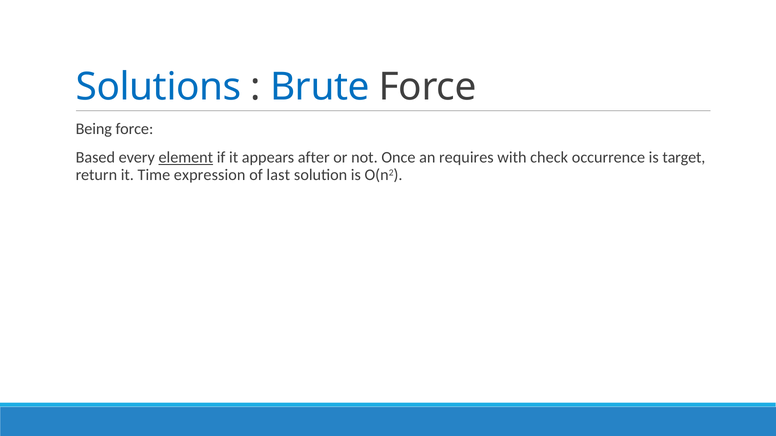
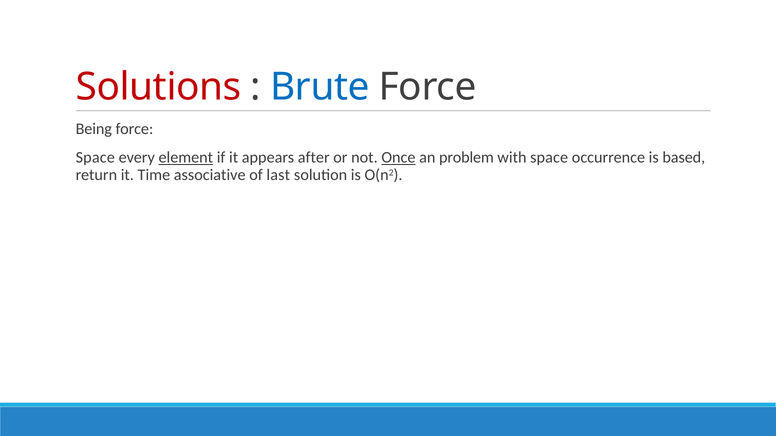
Solutions colour: blue -> red (159, 87)
Based: Based -> Space (95, 158)
Once underline: none -> present (398, 158)
requires: requires -> problem (466, 158)
with check: check -> space (549, 158)
target: target -> based (684, 158)
expression: expression -> associative (210, 175)
